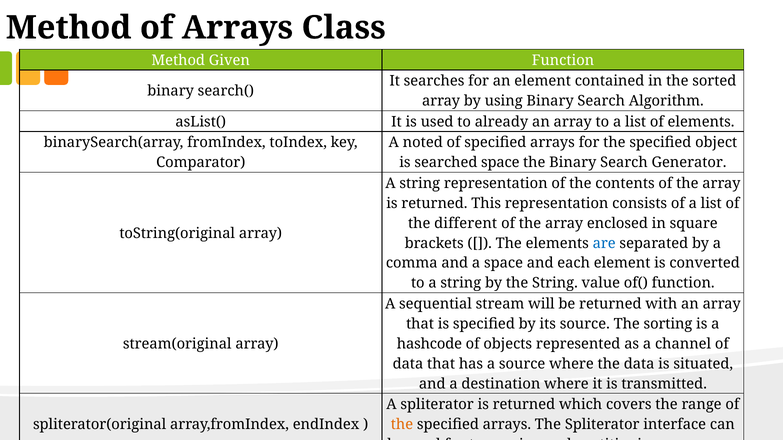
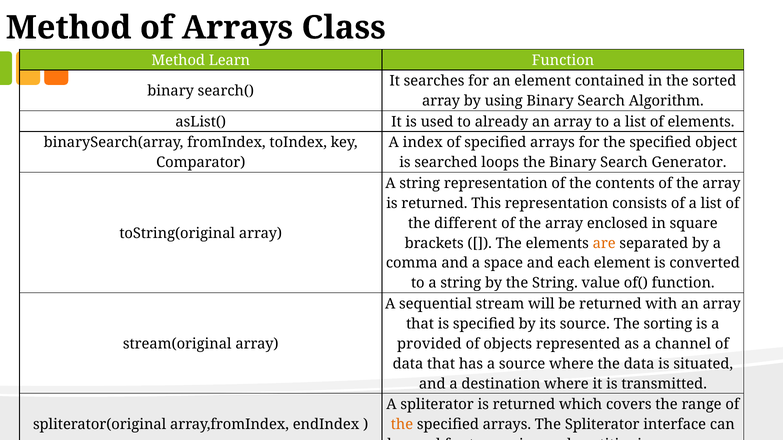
Given: Given -> Learn (229, 60)
noted: noted -> index (423, 143)
searched space: space -> loops (500, 163)
are colour: blue -> orange (604, 244)
hashcode: hashcode -> provided (429, 344)
